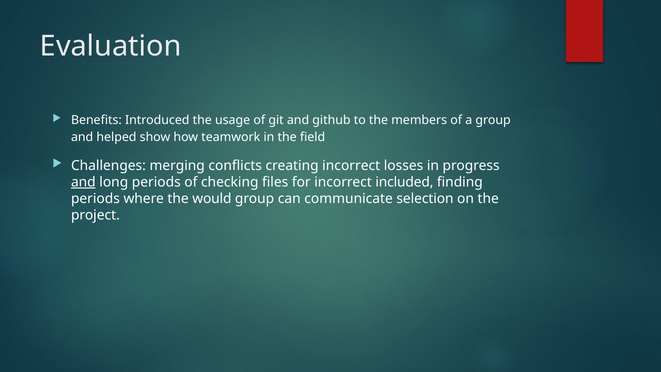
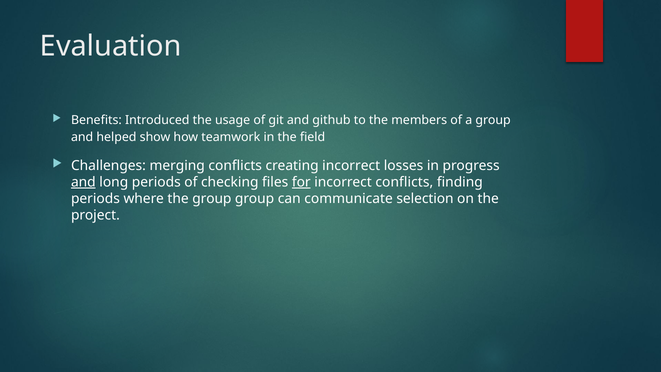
for underline: none -> present (301, 182)
incorrect included: included -> conflicts (404, 182)
the would: would -> group (212, 199)
